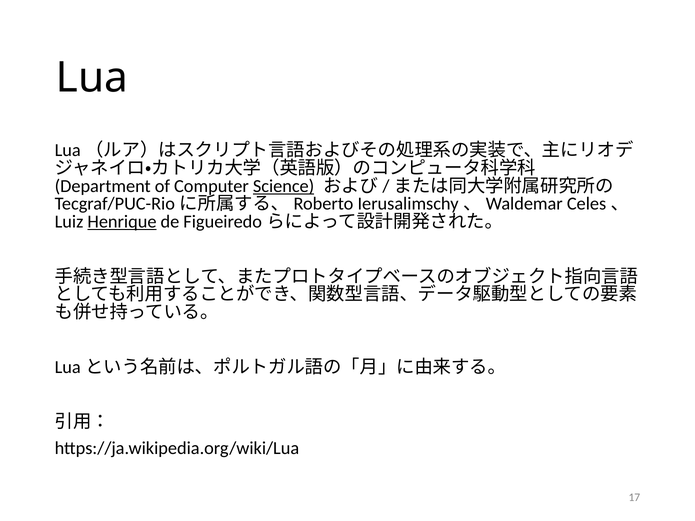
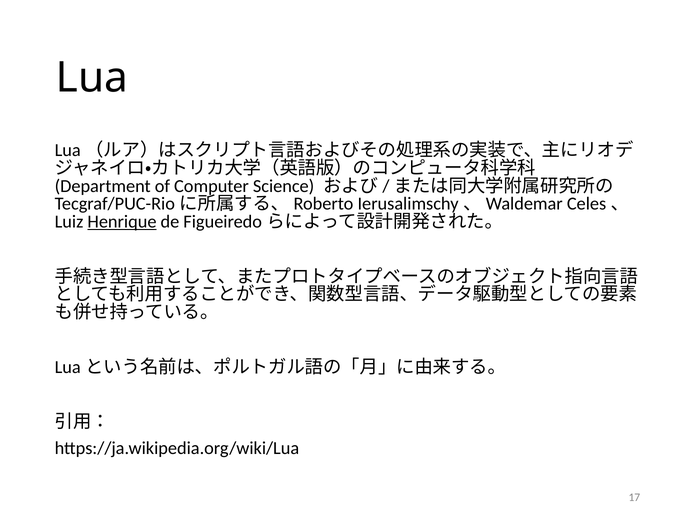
Science underline: present -> none (284, 186)
